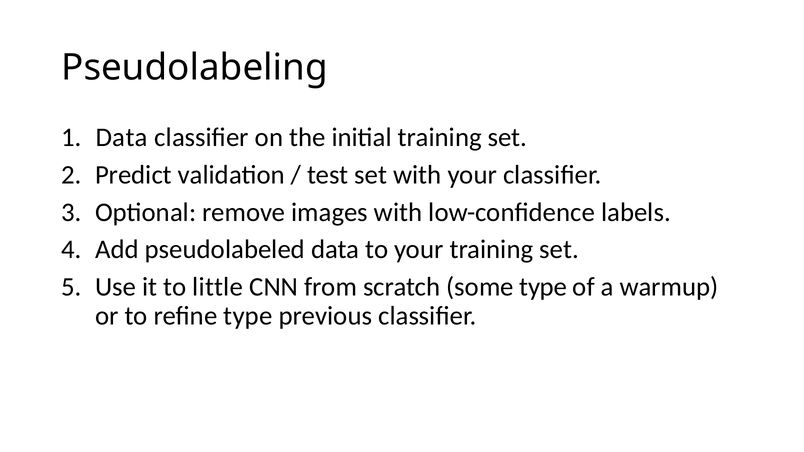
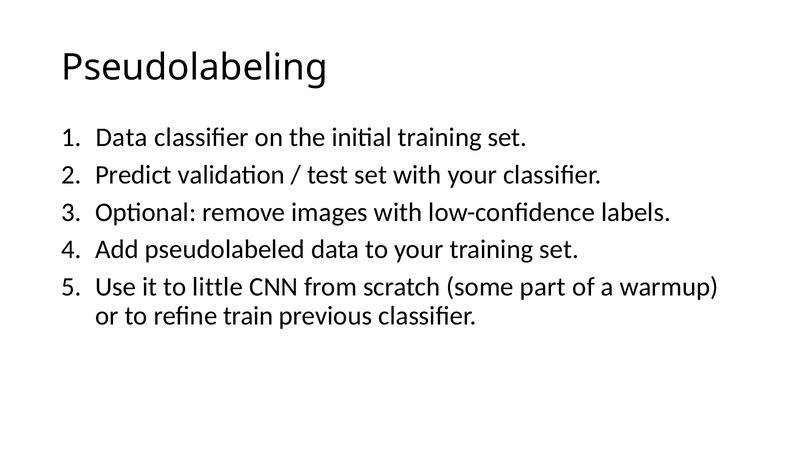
some type: type -> part (543, 287)
refine type: type -> train (248, 316)
